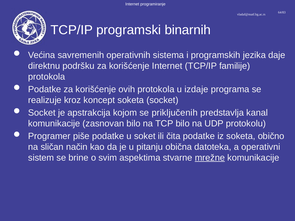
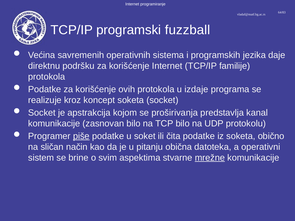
binarnih: binarnih -> fuzzball (188, 30)
priključenih: priključenih -> proširivanja (175, 113)
piše underline: none -> present (81, 136)
